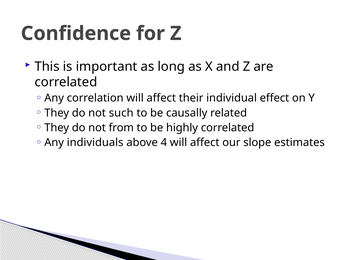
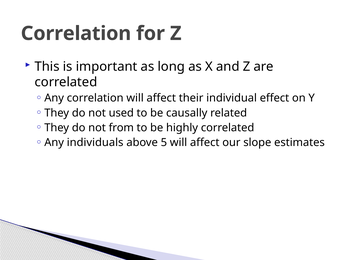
Confidence: Confidence -> Correlation (76, 33)
such: such -> used (121, 113)
4: 4 -> 5 (164, 143)
